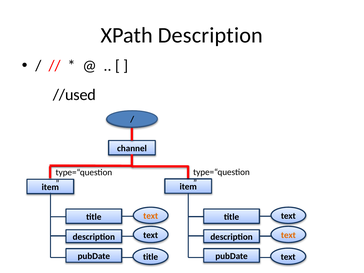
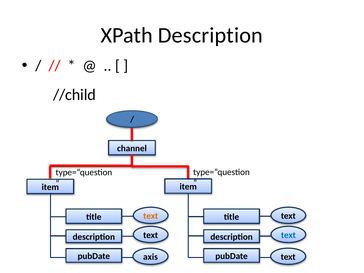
//used: //used -> //child (74, 95)
text colour: orange -> blue (288, 235)
title: title -> axis (150, 257)
